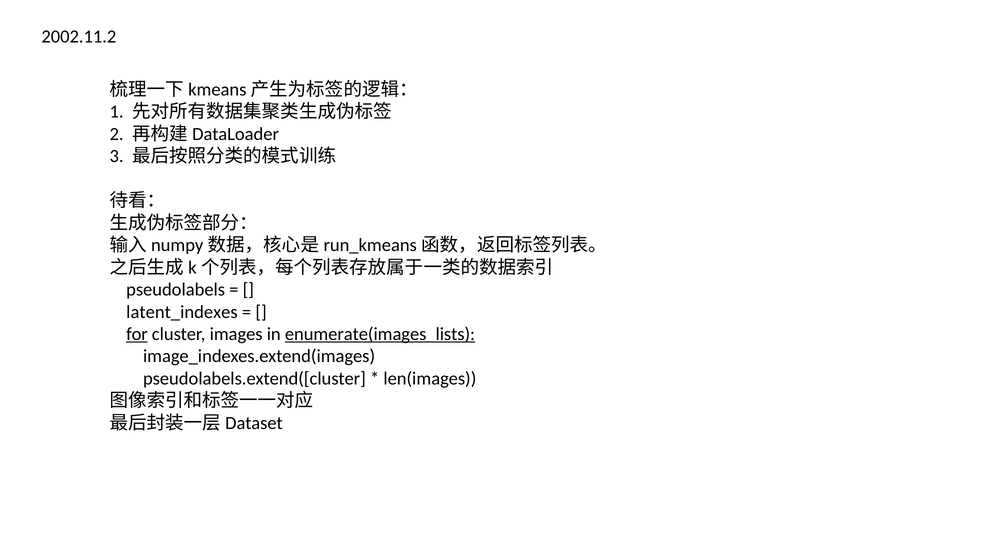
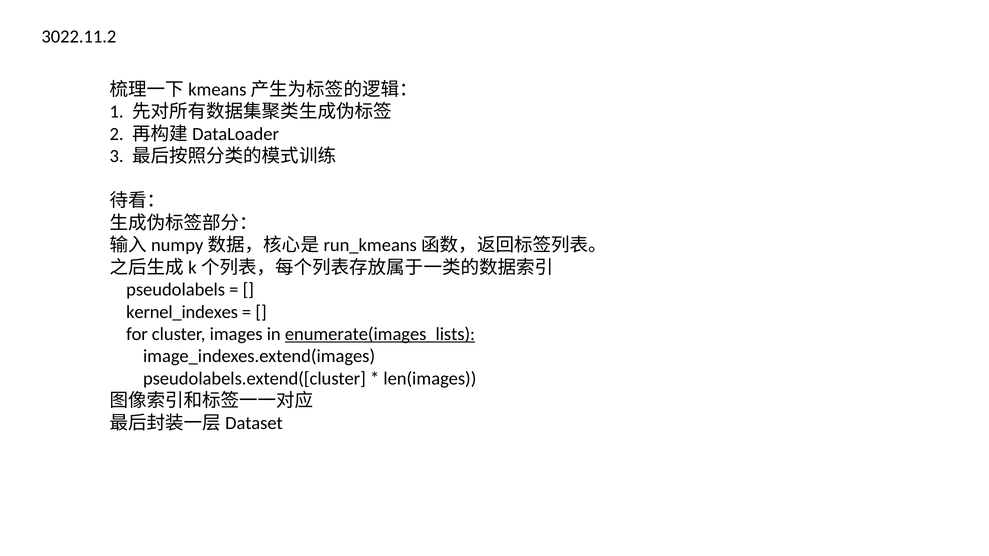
2002.11.2: 2002.11.2 -> 3022.11.2 (79, 37)
latent_indexes: latent_indexes -> kernel_indexes (182, 312)
for underline: present -> none (137, 334)
